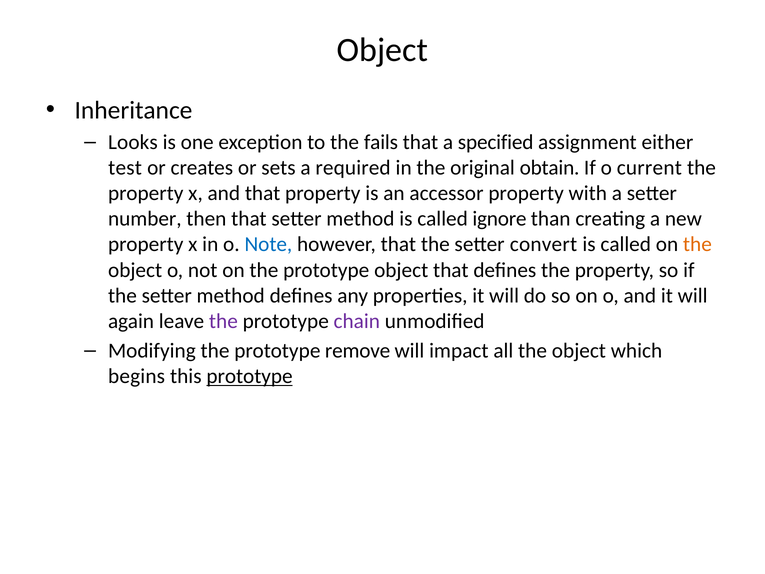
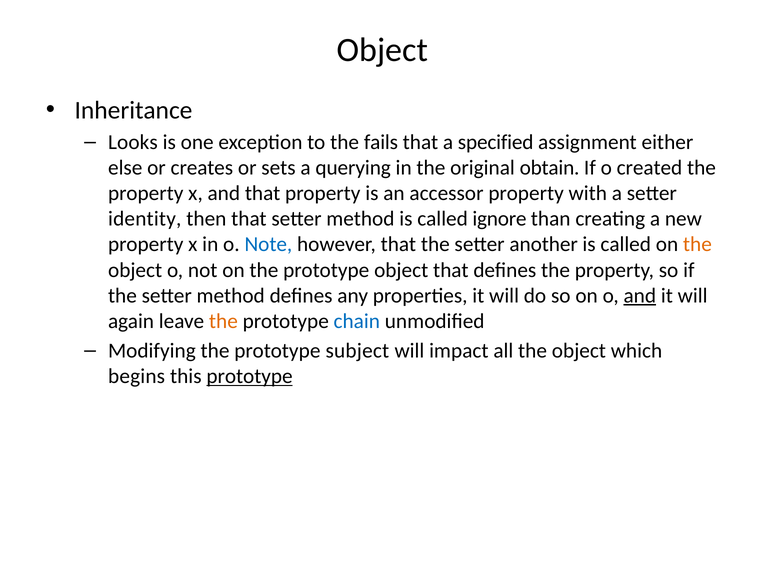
test: test -> else (125, 168)
required: required -> querying (353, 168)
current: current -> created (649, 168)
number: number -> identity (145, 219)
convert: convert -> another (544, 244)
and underline: none -> present (640, 295)
the colour: purple -> orange (223, 321)
chain colour: purple -> blue (357, 321)
remove: remove -> subject (357, 351)
